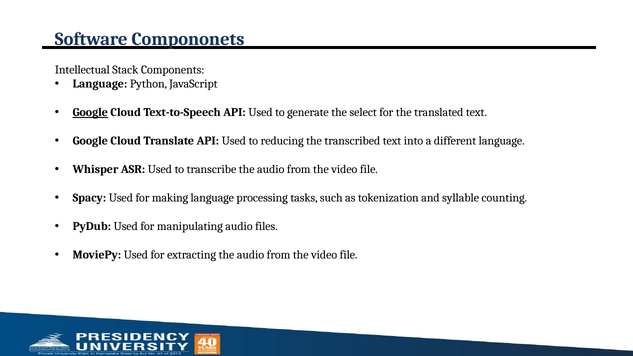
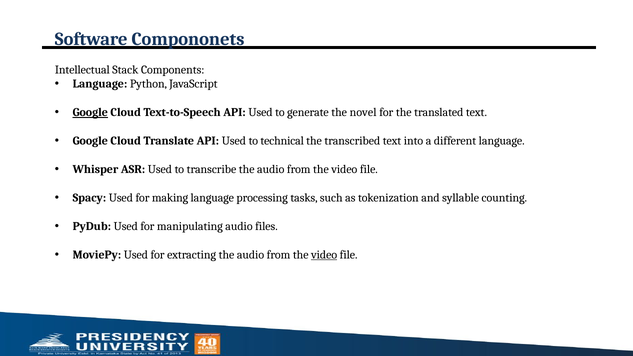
select: select -> novel (363, 112)
reducing: reducing -> technical (282, 141)
video underline: none -> present (324, 255)
